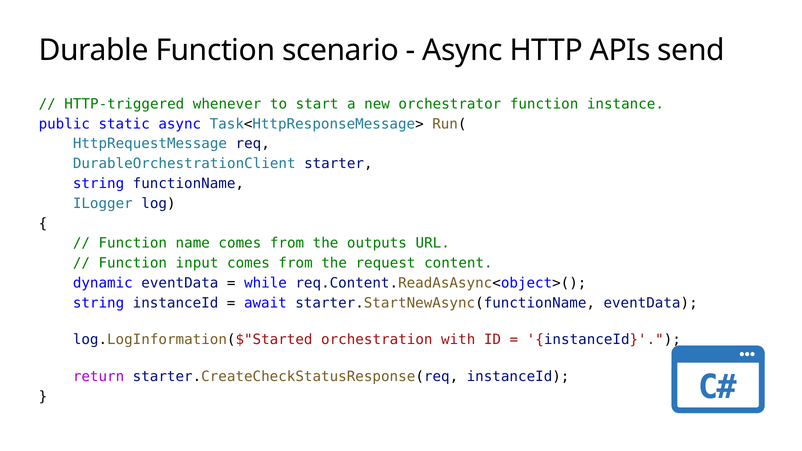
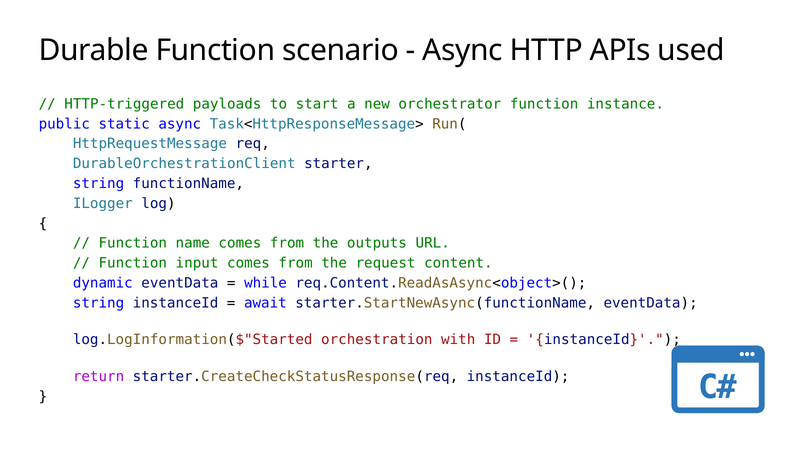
send: send -> used (691, 50)
whenever: whenever -> payloads (227, 104)
